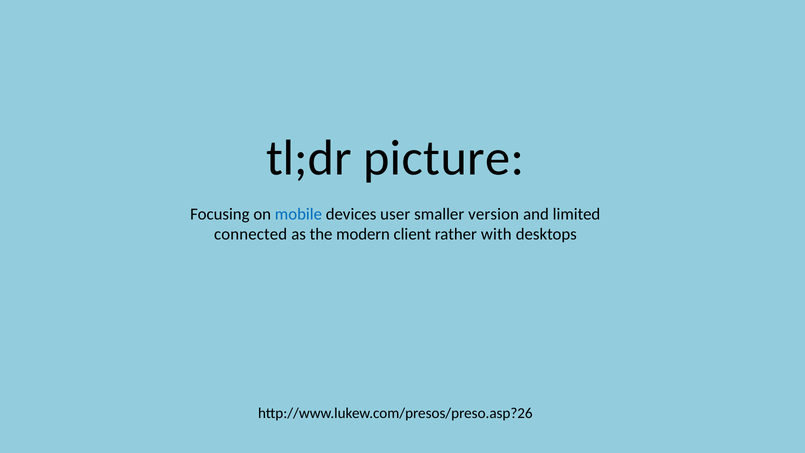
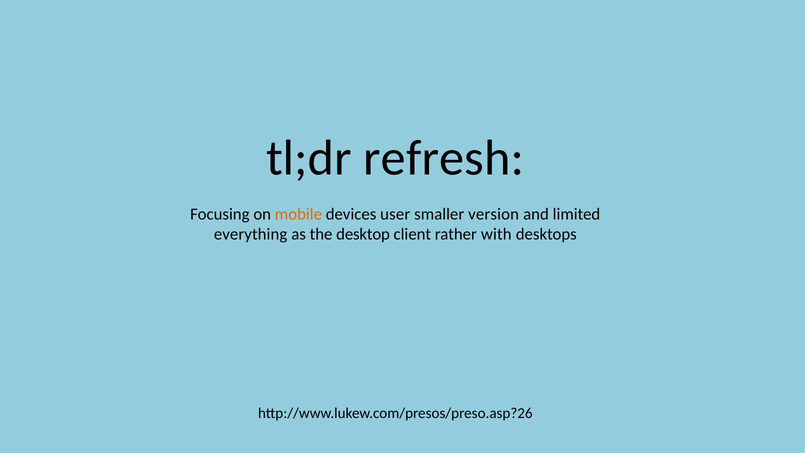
picture: picture -> refresh (444, 158)
mobile colour: blue -> orange (298, 214)
connected: connected -> everything (251, 234)
modern: modern -> desktop (363, 234)
